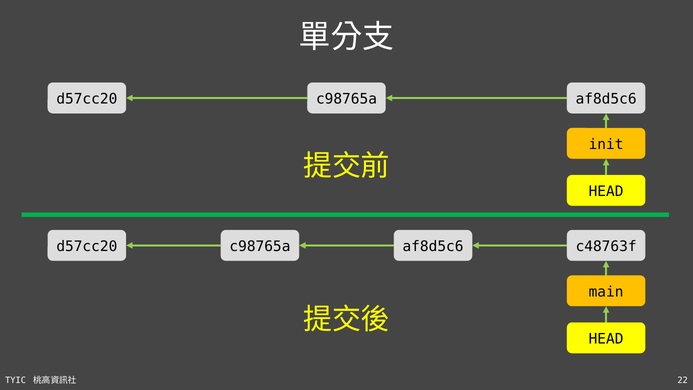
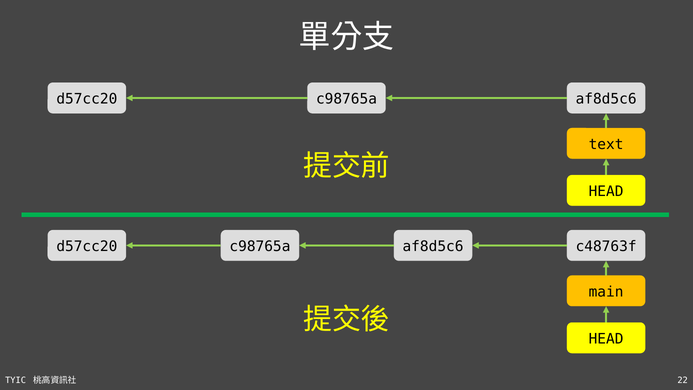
init: init -> text (606, 144)
